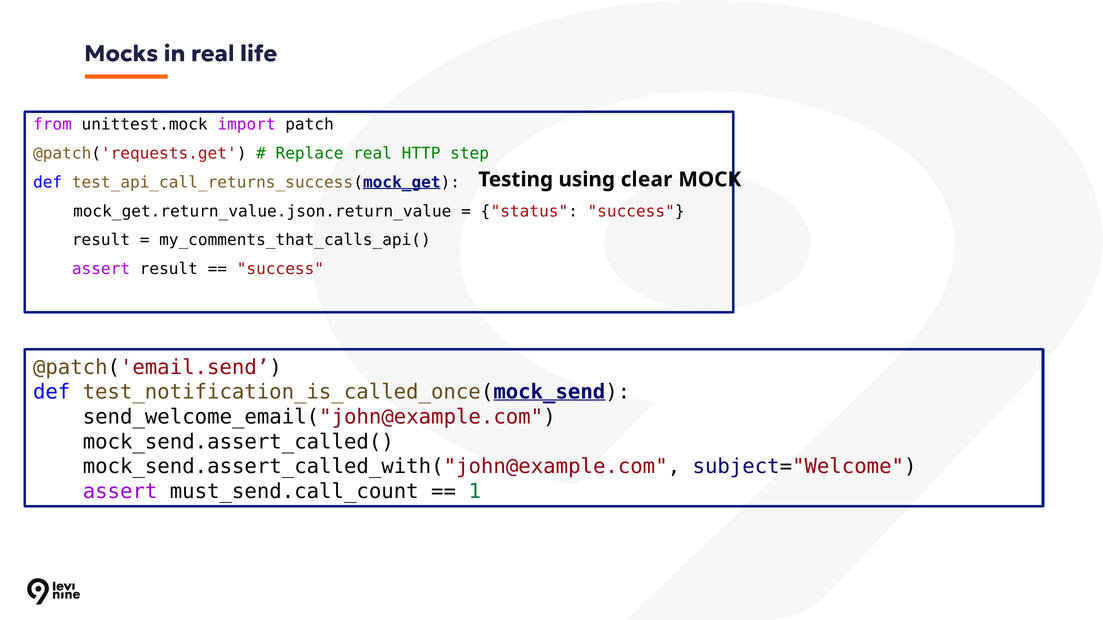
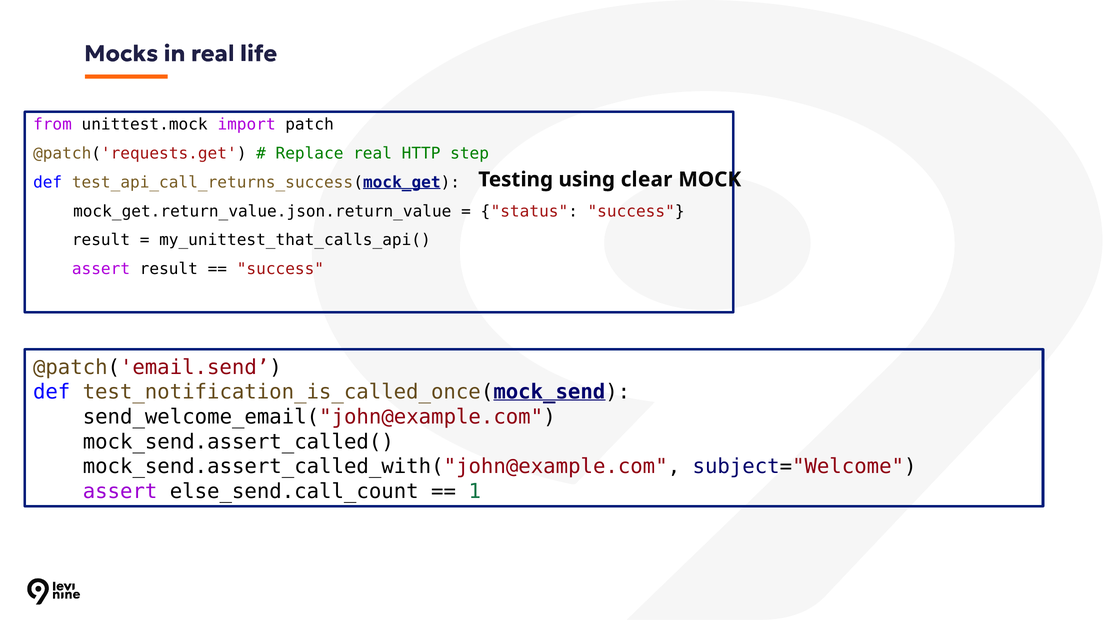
my_comments_that_calls_api(: my_comments_that_calls_api( -> my_unittest_that_calls_api( (295, 240)
must_send.call_count: must_send.call_count -> else_send.call_count (294, 492)
